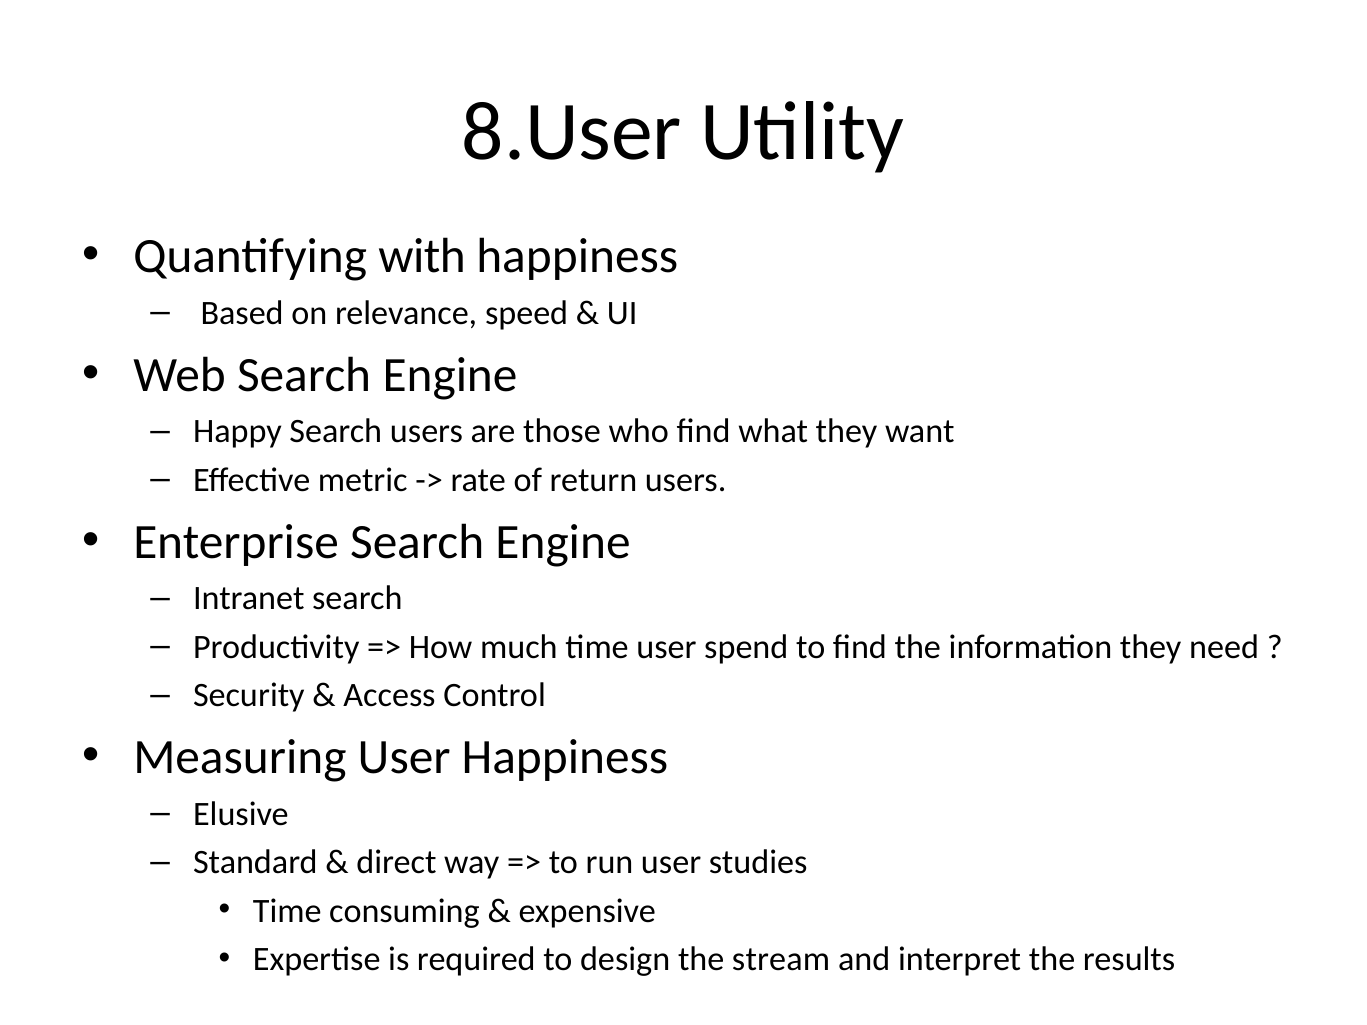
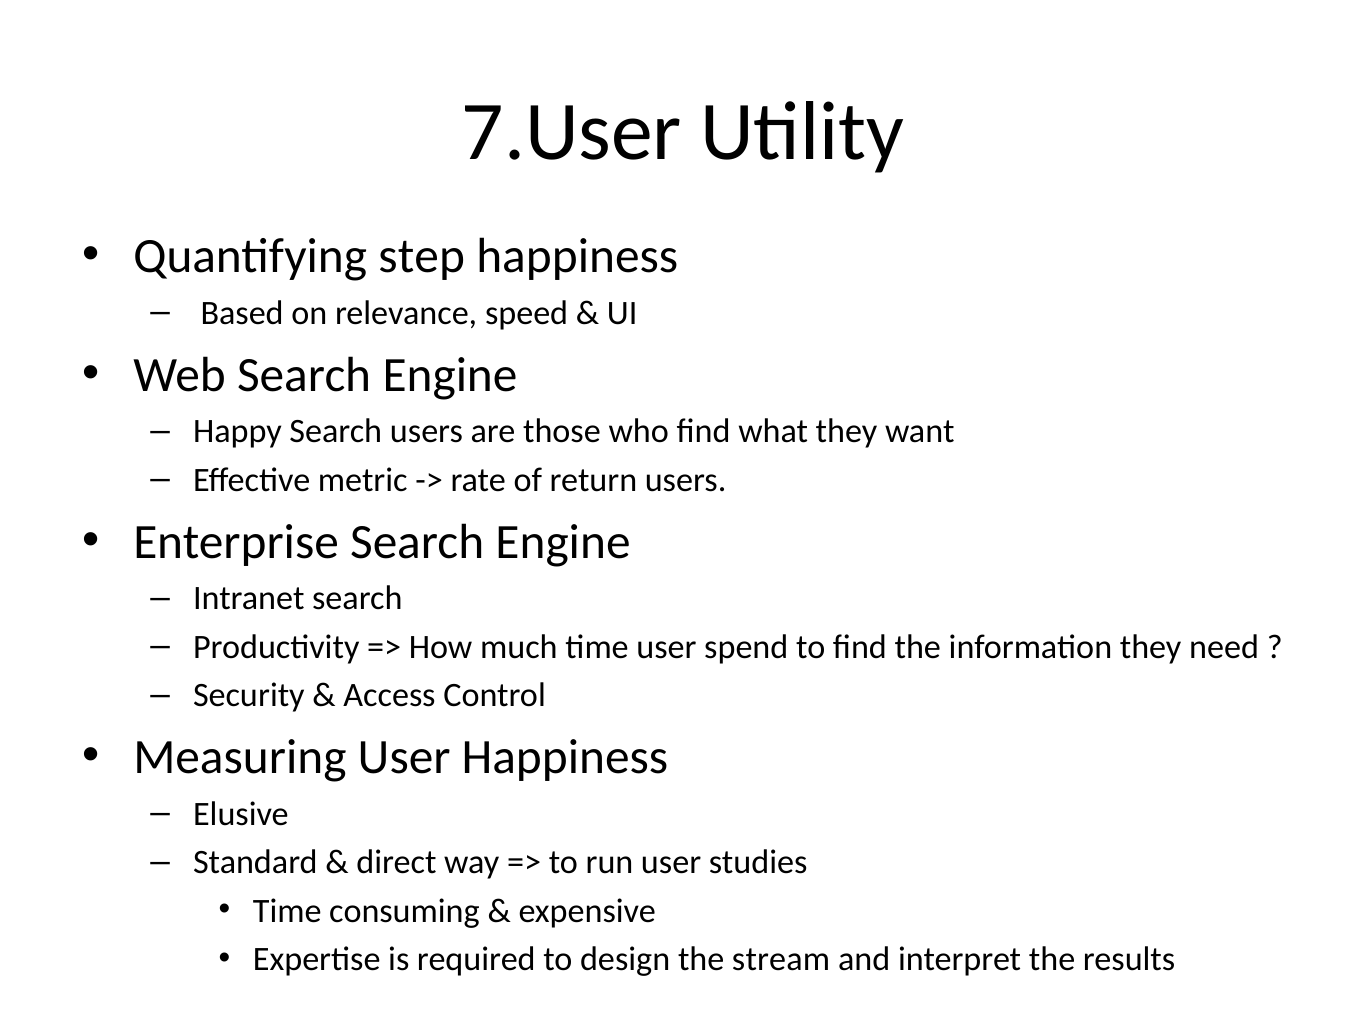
8.User: 8.User -> 7.User (572, 132)
with: with -> step (422, 256)
